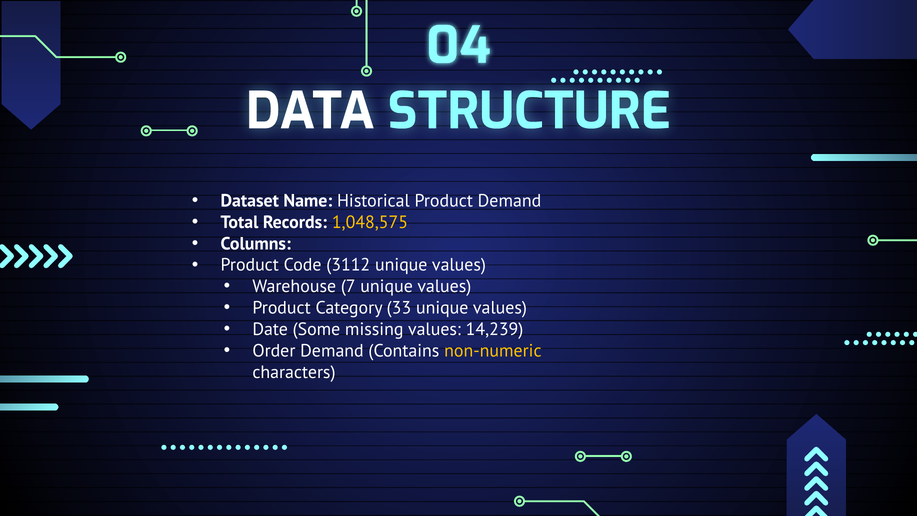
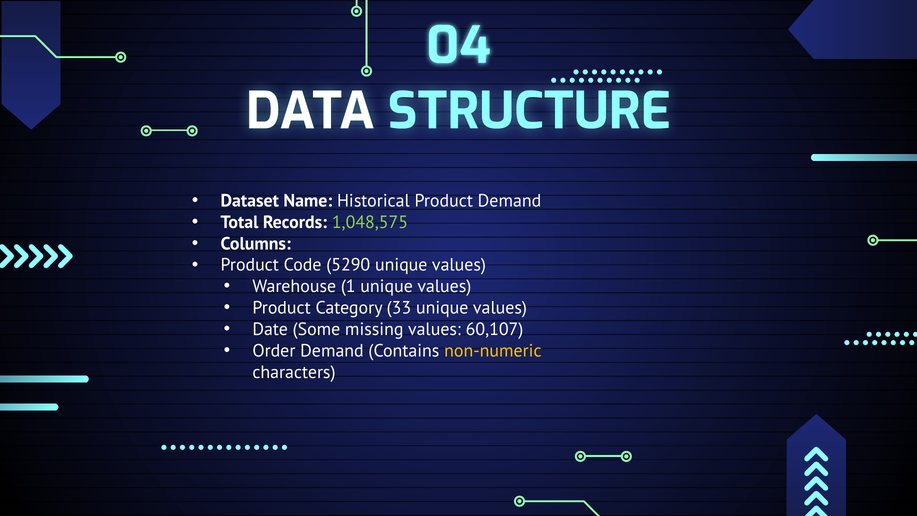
1,048,575 colour: yellow -> light green (370, 222)
3112: 3112 -> 5290 (348, 265)
7: 7 -> 1 (348, 286)
14,239: 14,239 -> 60,107 (495, 329)
